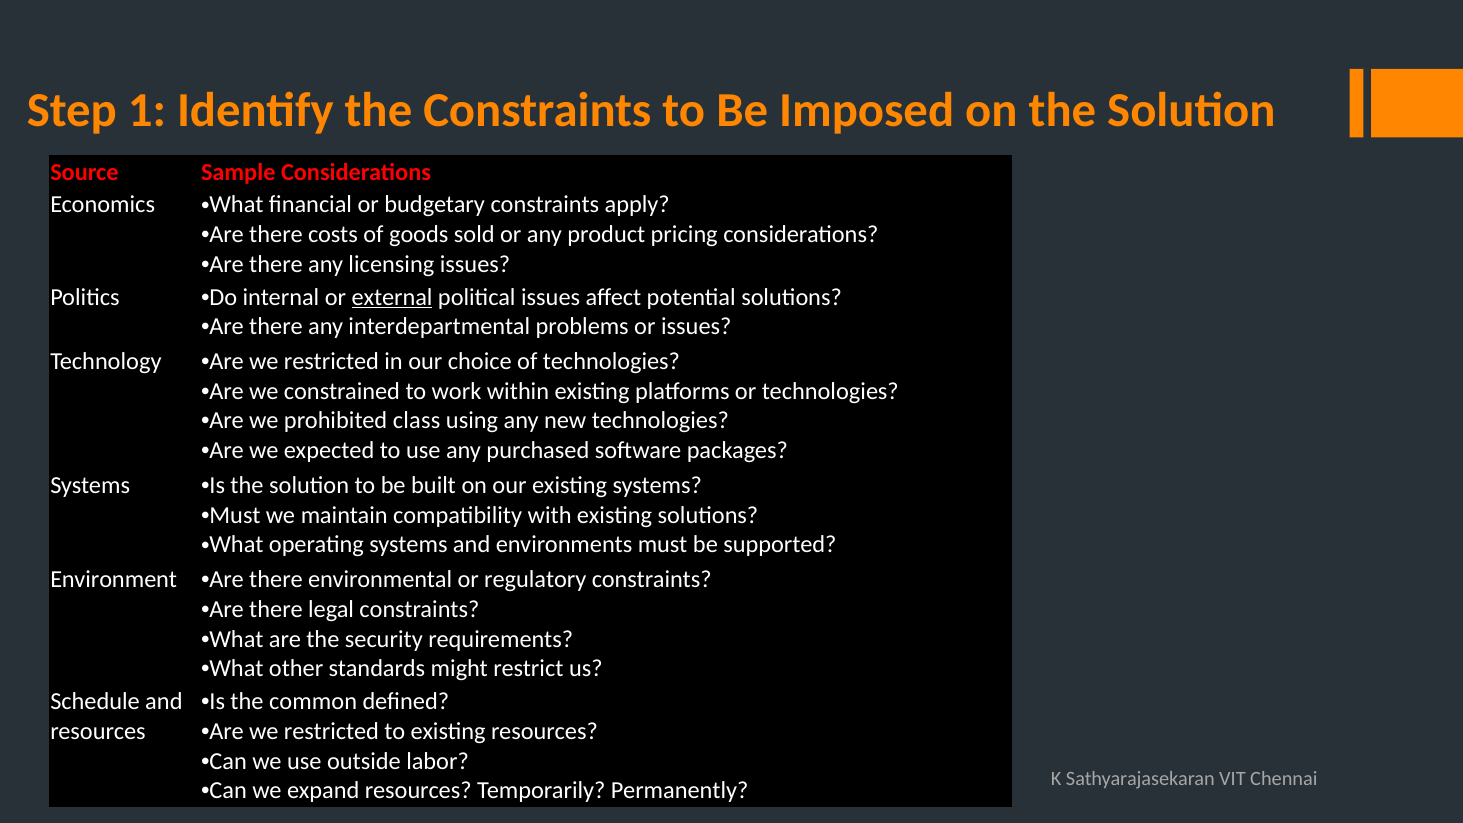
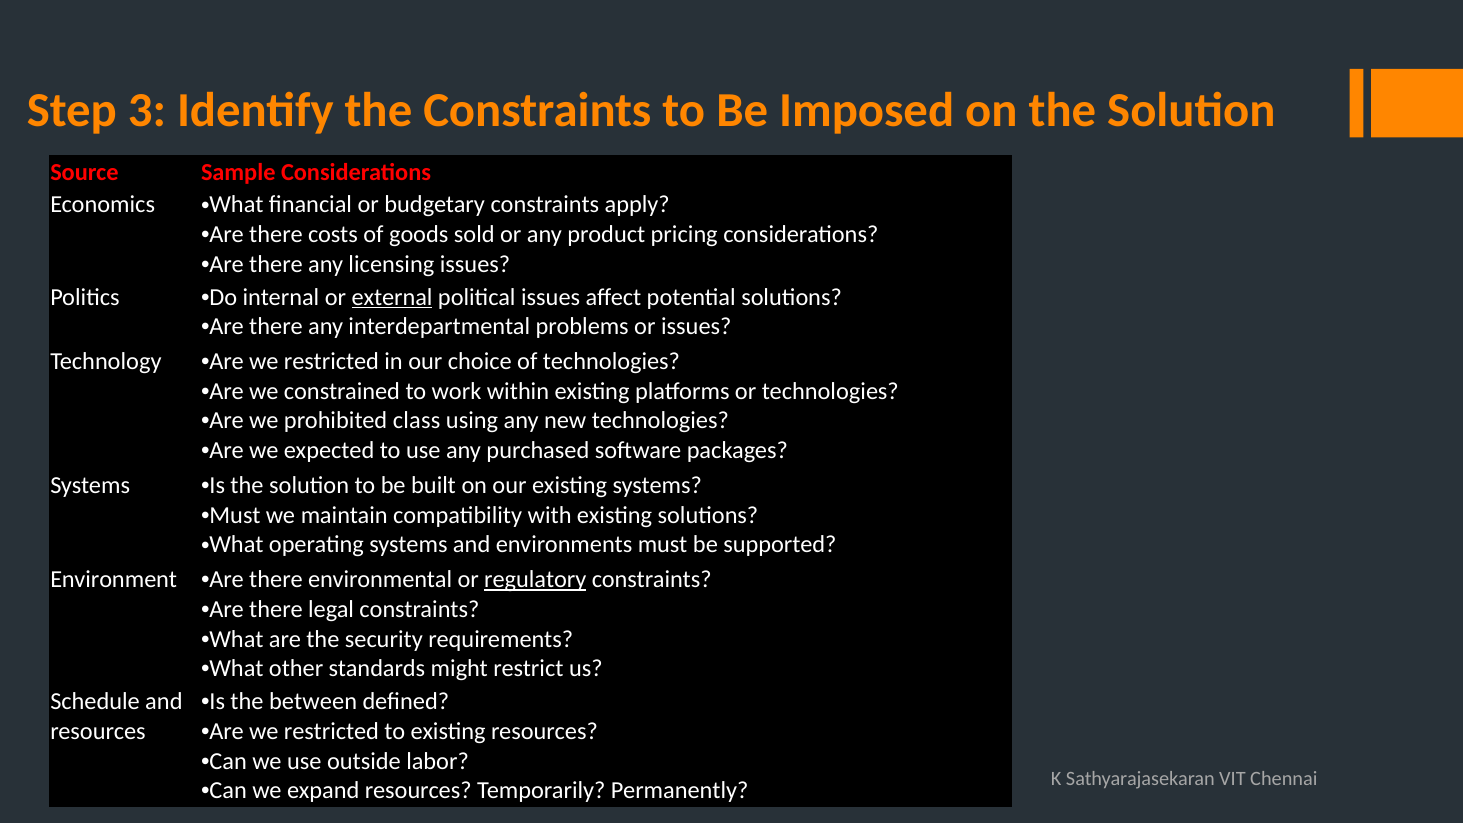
1: 1 -> 3 (147, 110)
regulatory underline: none -> present (535, 580)
common: common -> between (313, 702)
